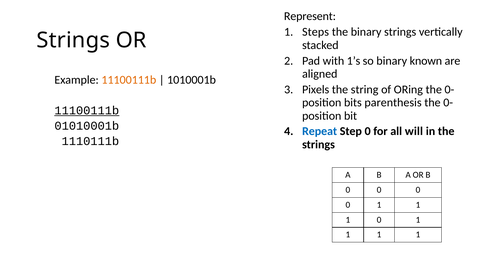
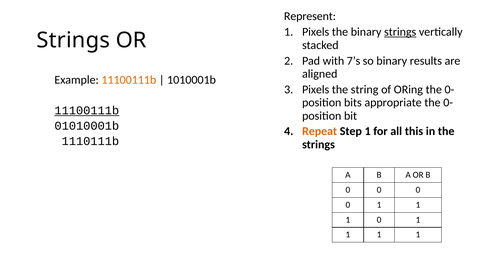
1 Steps: Steps -> Pixels (316, 32)
strings underline: none -> present (400, 32)
1’s: 1’s -> 7’s (354, 61)
known: known -> results (426, 61)
parenthesis: parenthesis -> appropriate (393, 103)
Repeat colour: blue -> orange (320, 132)
Step 0: 0 -> 1 (368, 132)
will: will -> this (414, 132)
